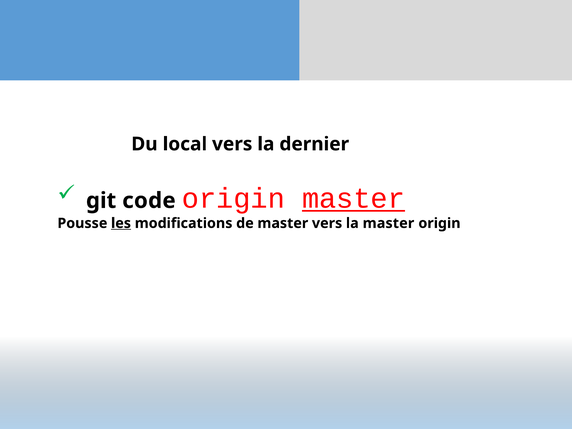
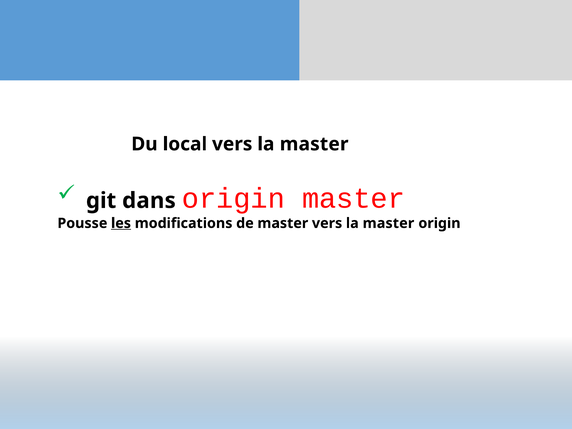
local vers la dernier: dernier -> master (314, 144)
code: code -> dans (149, 201)
master underline: present -> none (353, 199)
